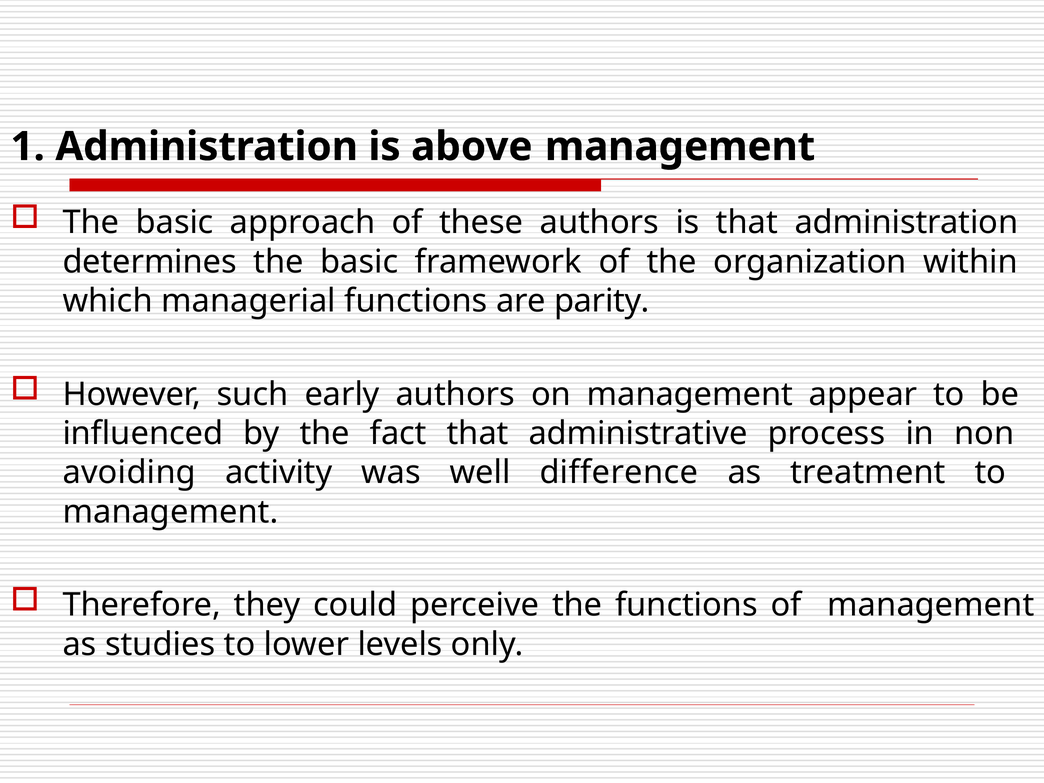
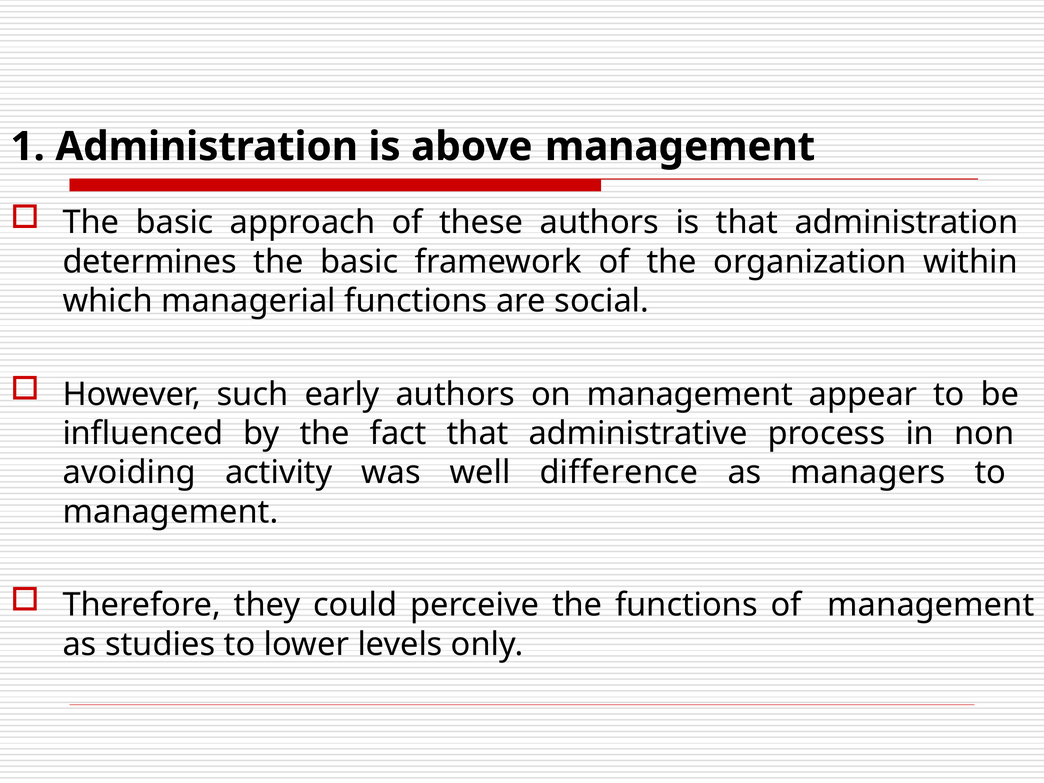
parity: parity -> social (602, 301)
treatment: treatment -> managers (868, 473)
